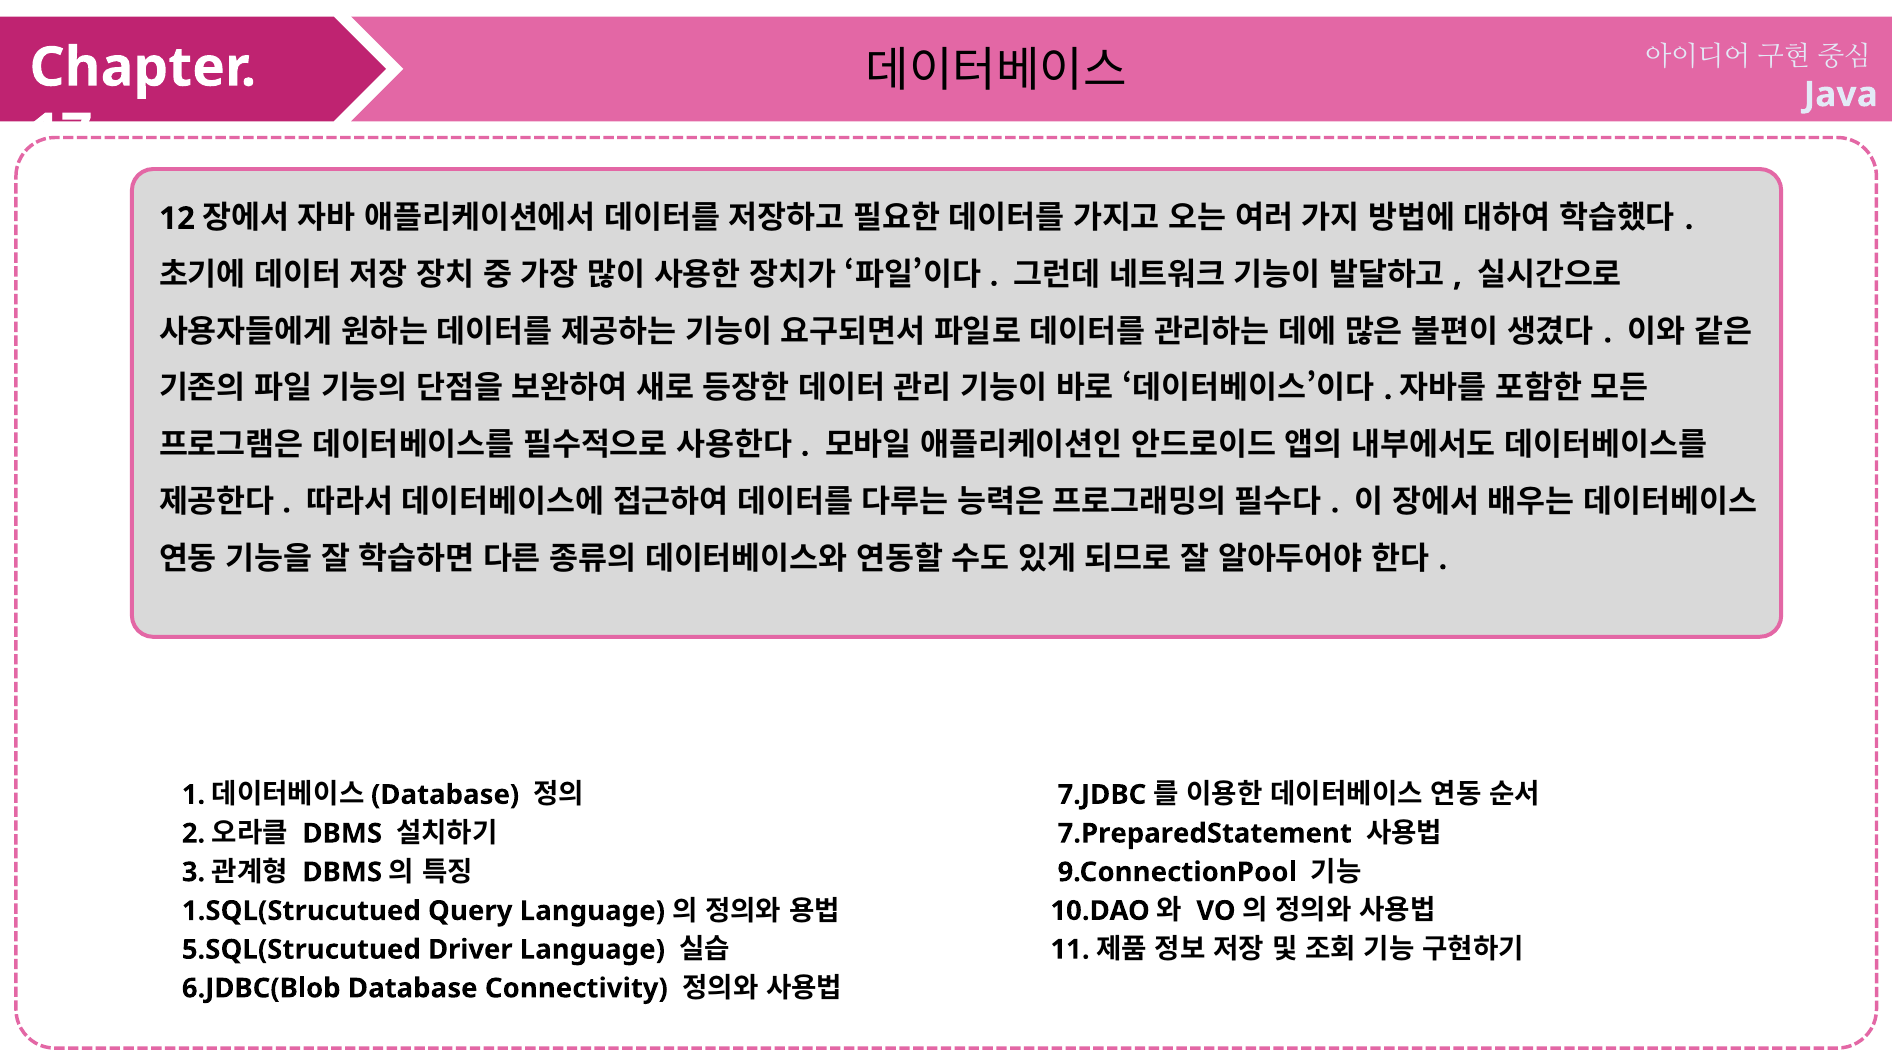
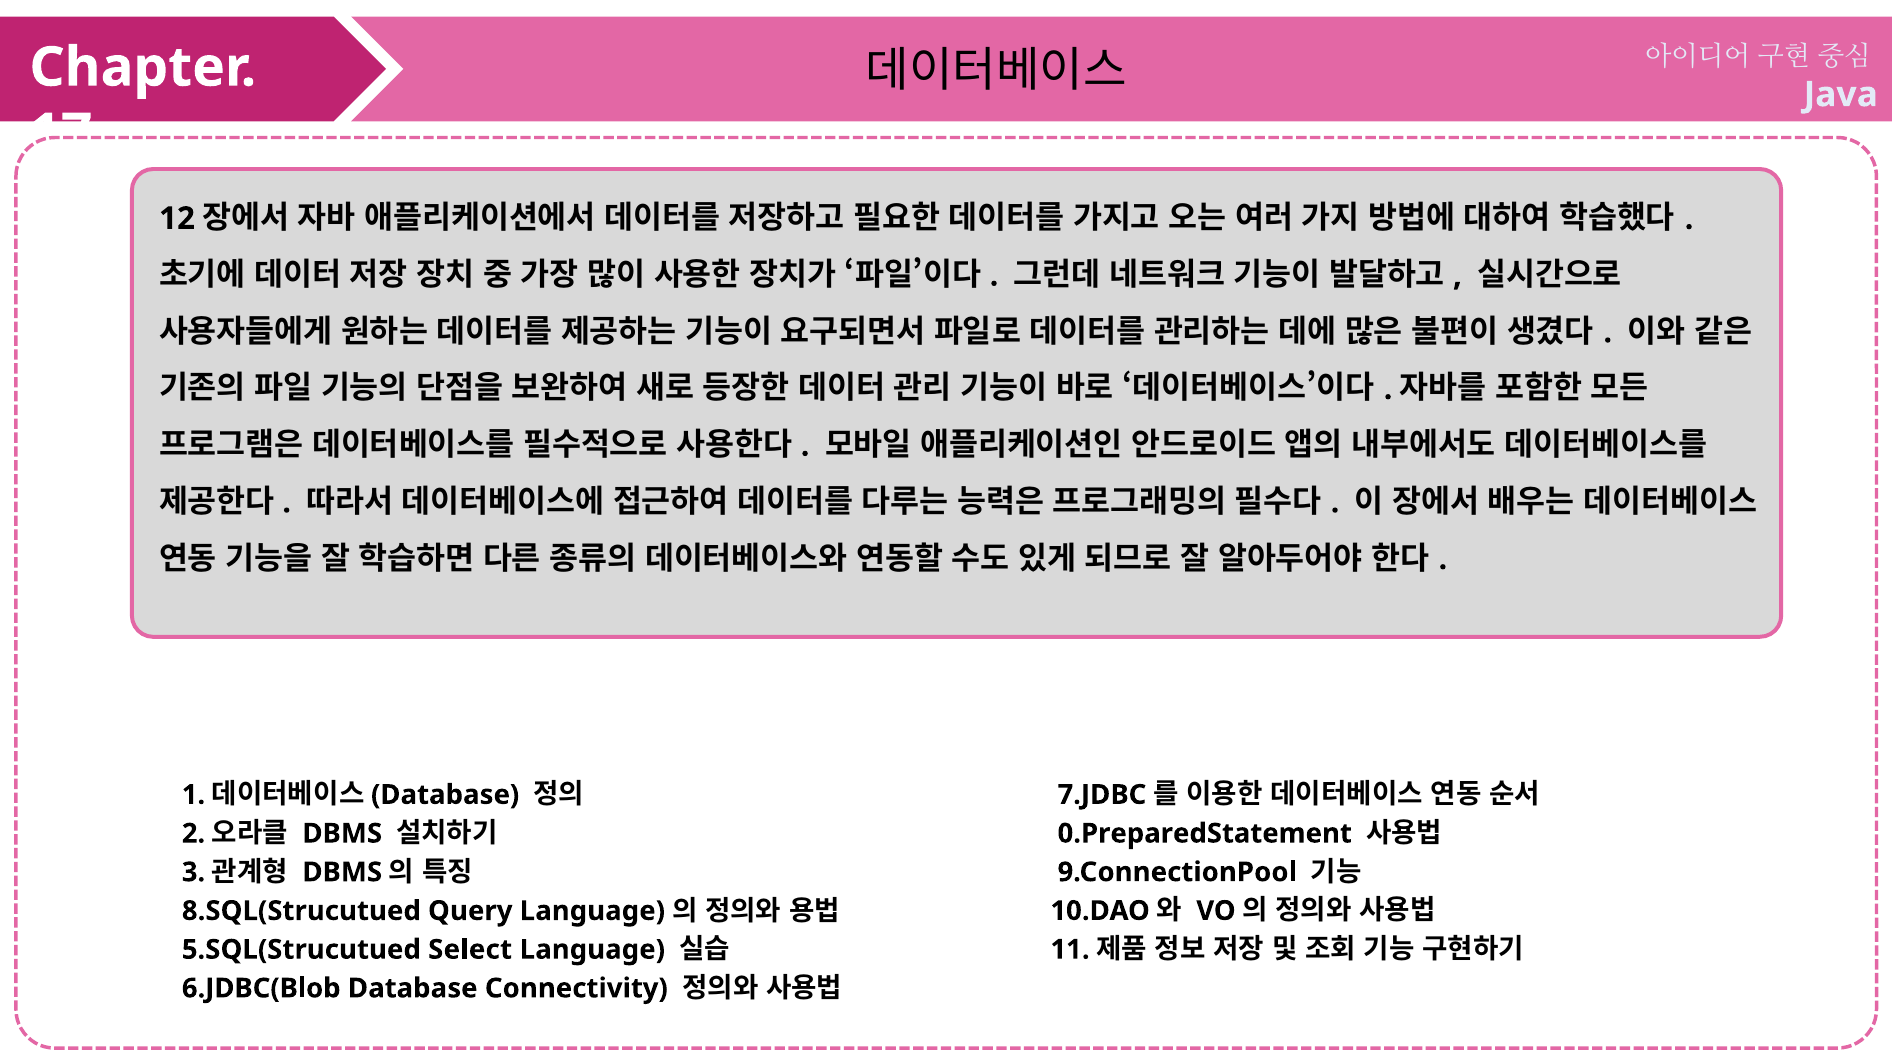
7.PreparedStatement: 7.PreparedStatement -> 0.PreparedStatement (1205, 834)
1.SQL(Strucutued: 1.SQL(Strucutued -> 8.SQL(Strucutued (301, 911)
Driver: Driver -> Select (470, 950)
